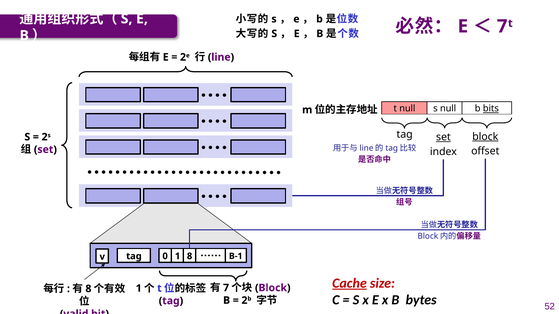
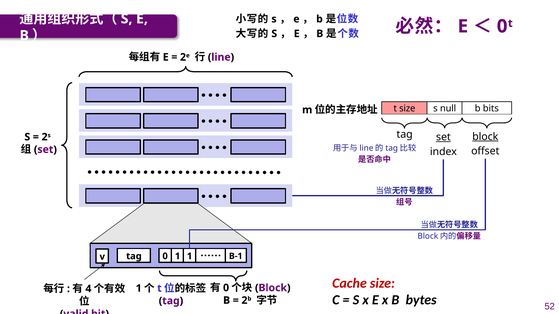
7: 7 -> 0 (502, 26)
t null: null -> size (407, 109)
bits underline: present -> none (491, 109)
1 8: 8 -> 1 (190, 256)
Cache underline: present -> none (350, 283)
7: 7 -> 0 (226, 288)
8: 8 -> 4 (88, 289)
